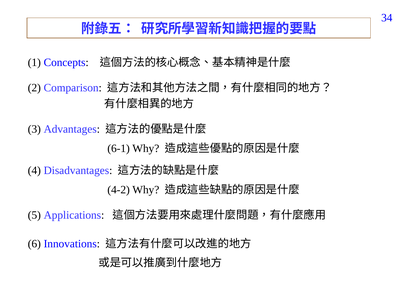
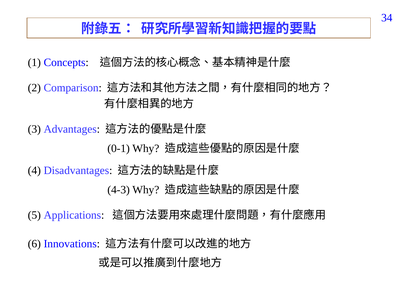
6-1: 6-1 -> 0-1 (119, 148)
4-2: 4-2 -> 4-3 (119, 190)
